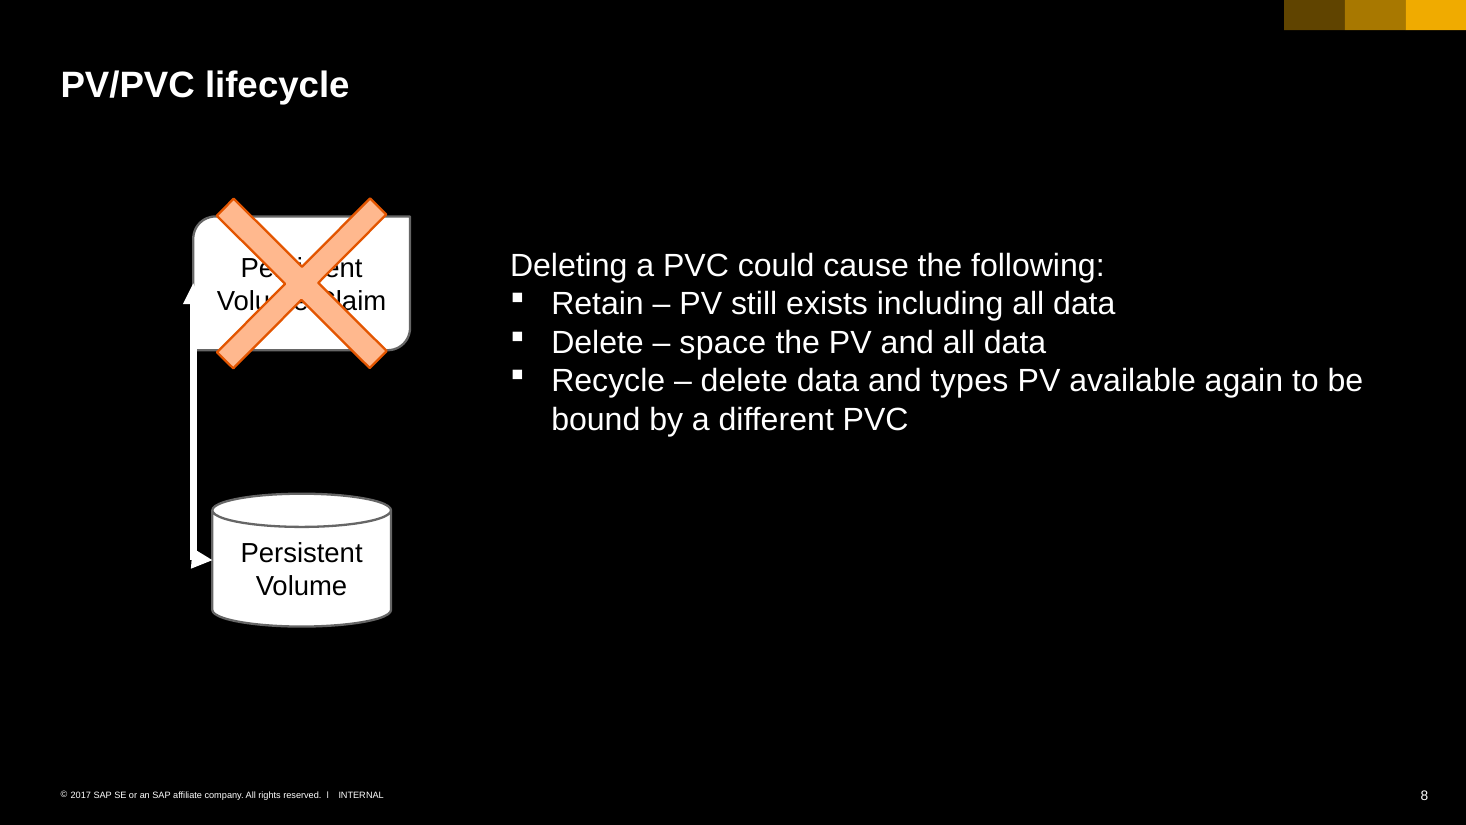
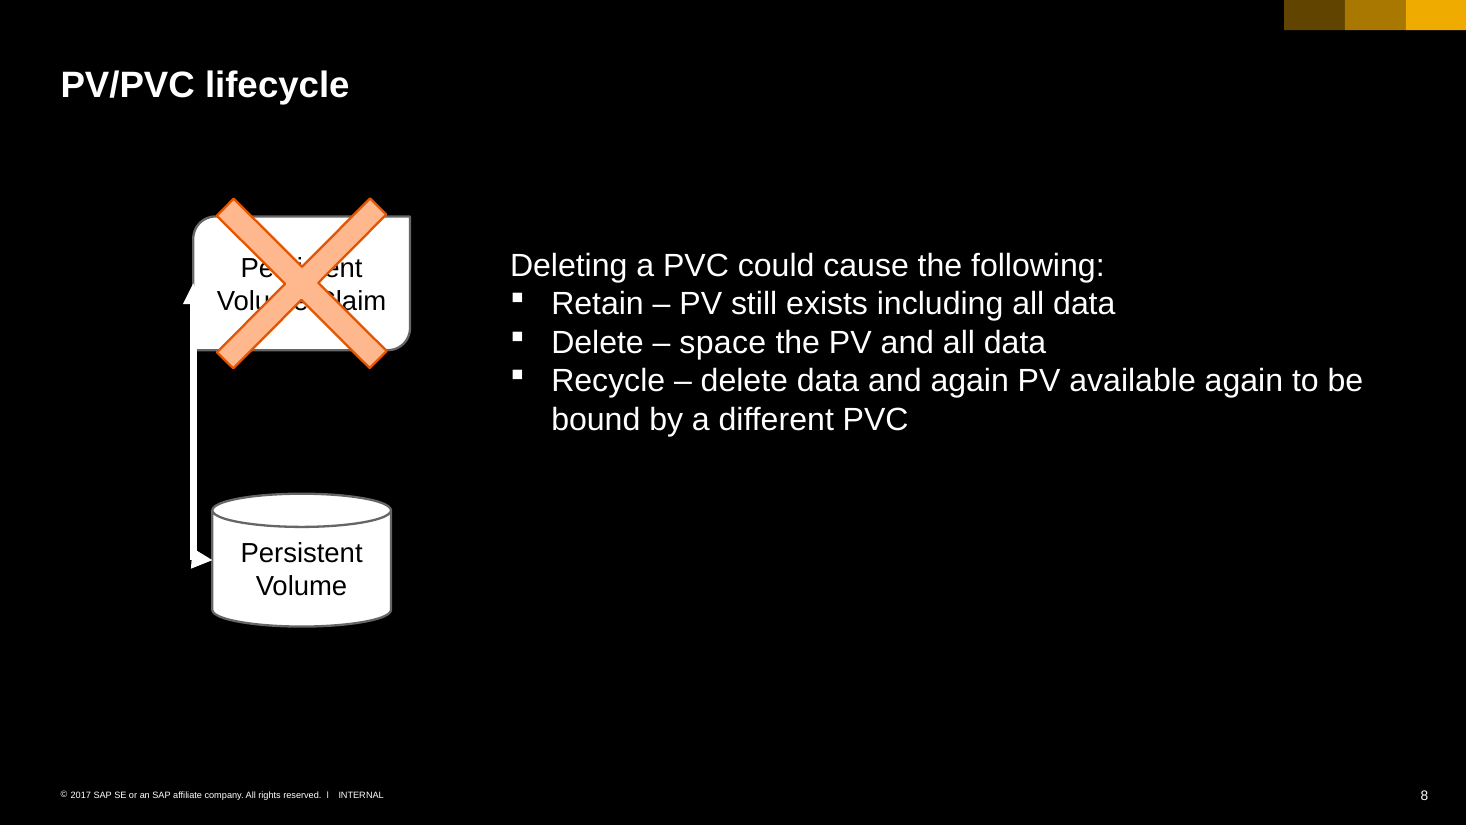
and types: types -> again (970, 381)
